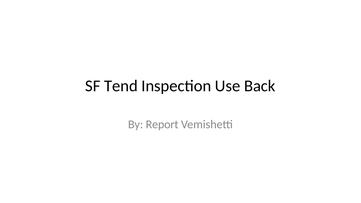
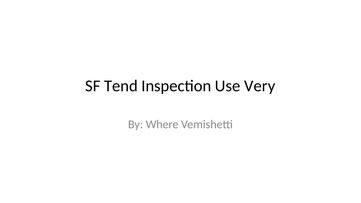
Back: Back -> Very (260, 86)
Report: Report -> Where (162, 124)
